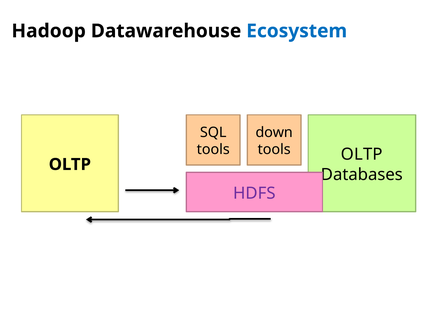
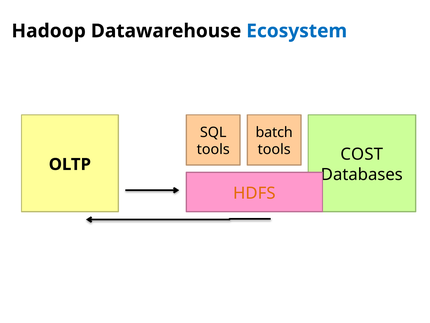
down: down -> batch (274, 132)
OLTP: OLTP -> COST (362, 154)
HDFS colour: purple -> orange (254, 193)
